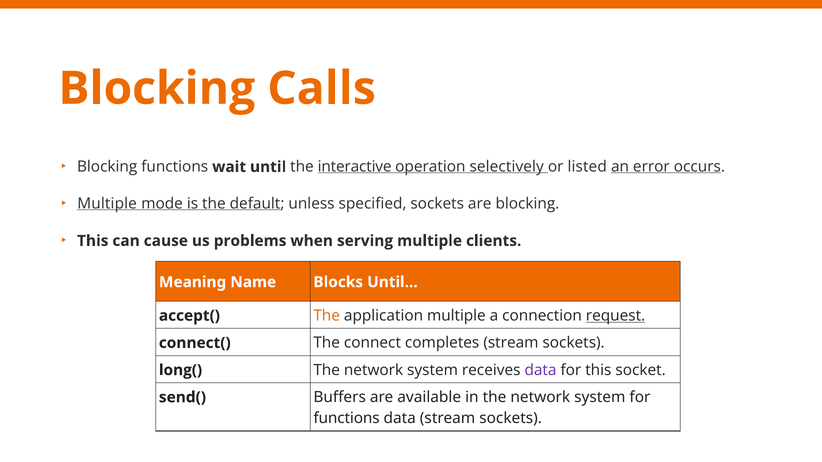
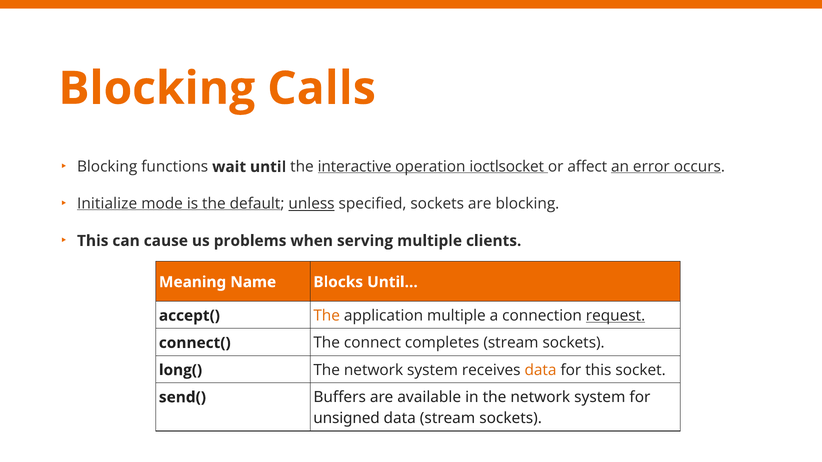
selectively: selectively -> ioctlsocket (507, 167)
listed: listed -> affect (587, 167)
Multiple: Multiple -> Initialize (107, 204)
unless underline: none -> present (312, 204)
data colour: purple -> orange (541, 370)
functions: functions -> unsigned (347, 419)
